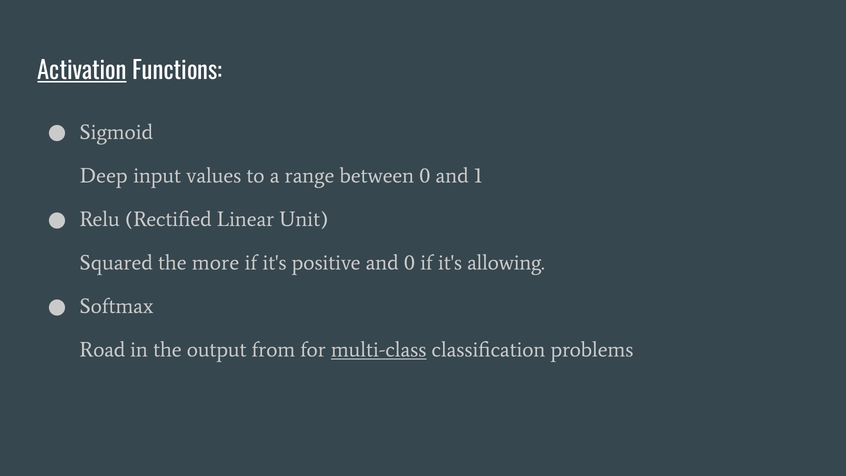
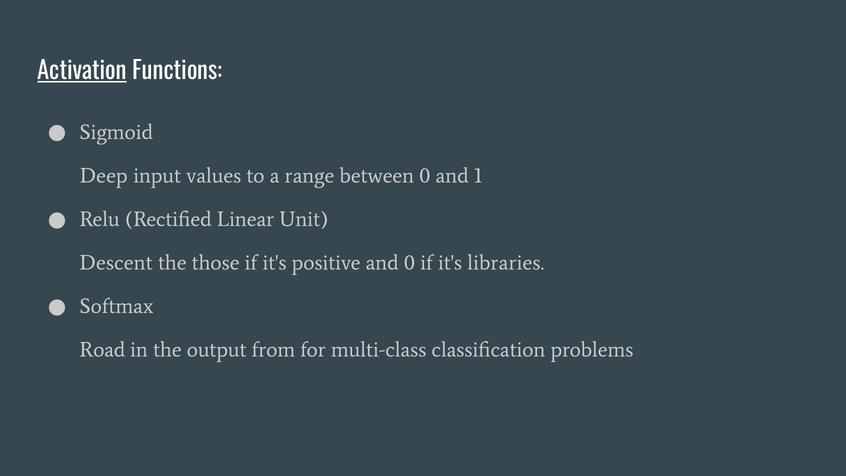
Squared: Squared -> Descent (116, 263)
more: more -> those (216, 263)
allowing: allowing -> libraries (506, 263)
multi-class underline: present -> none (379, 350)
